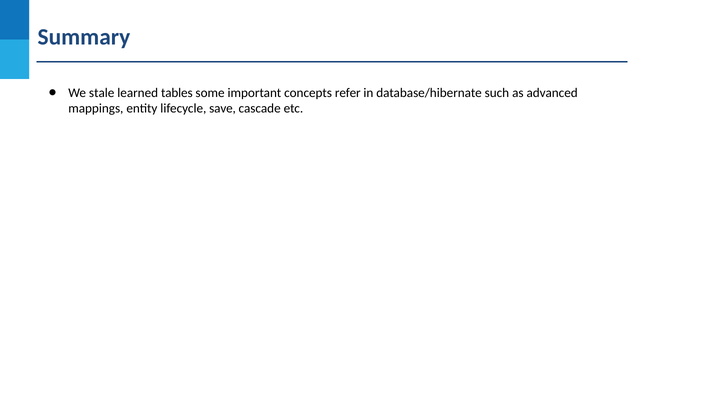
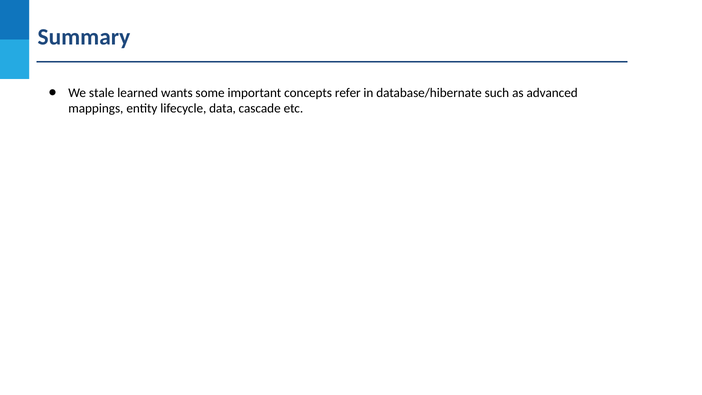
tables: tables -> wants (177, 93)
save: save -> data (223, 109)
